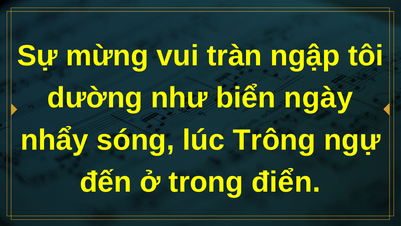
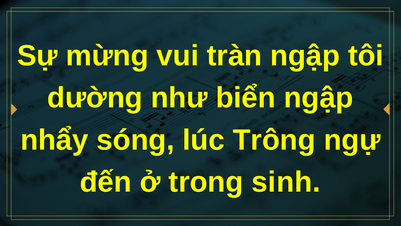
biển ngày: ngày -> ngập (319, 98)
điển: điển -> sinh (286, 182)
